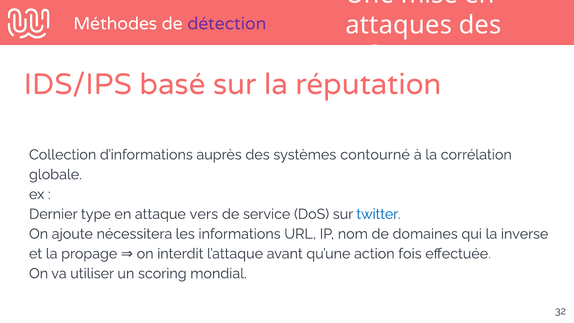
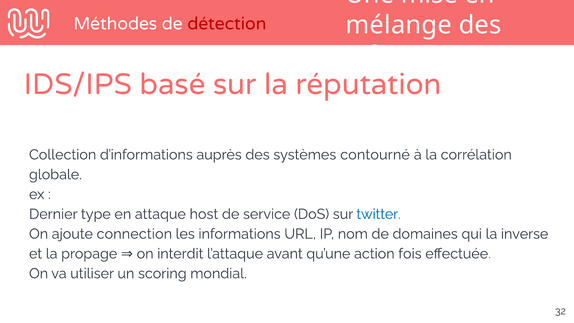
détection colour: purple -> red (227, 24)
attaques: attaques -> mélange (399, 25)
vers: vers -> host (204, 214)
nécessitera: nécessitera -> connection (134, 234)
